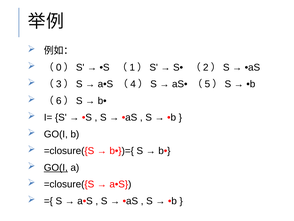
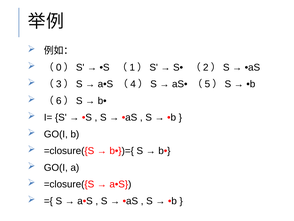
GO(I underline: present -> none (56, 167)
